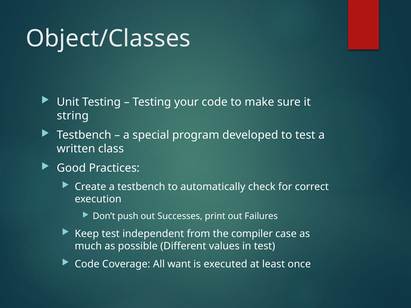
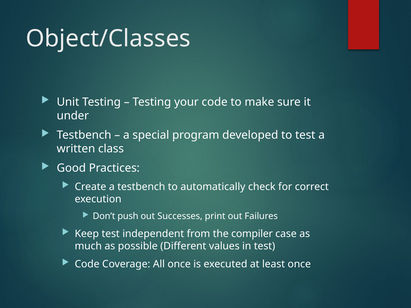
string: string -> under (73, 116)
All want: want -> once (179, 264)
